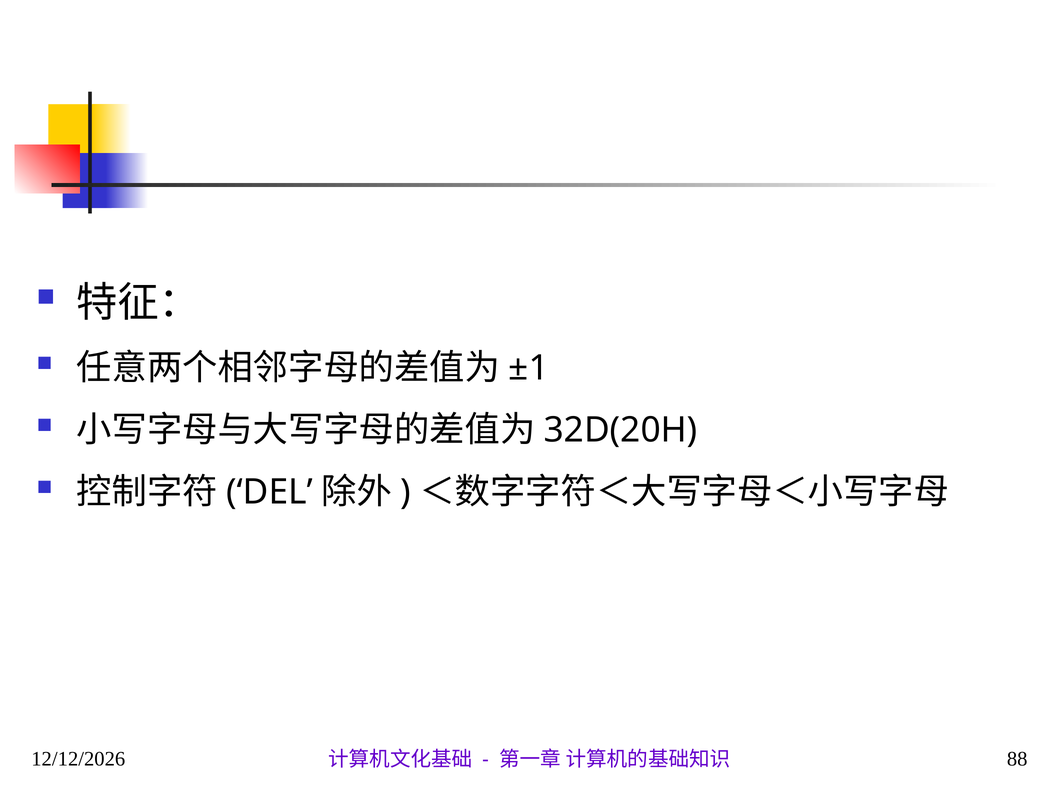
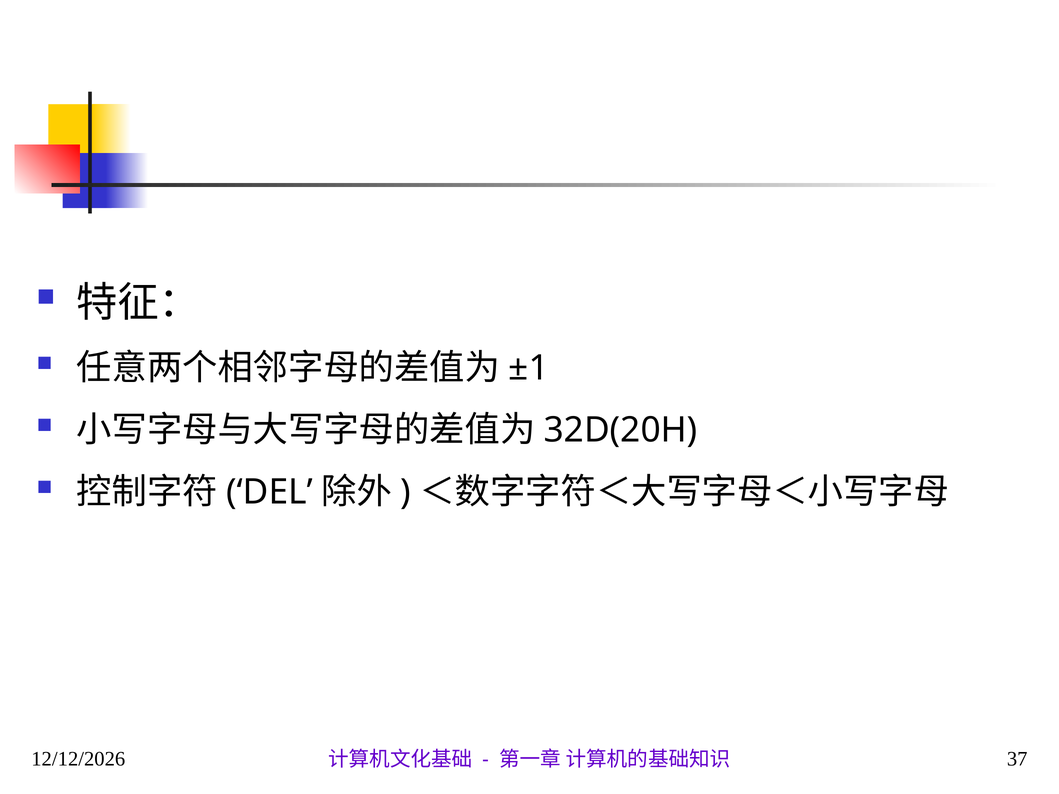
88: 88 -> 37 (1017, 759)
